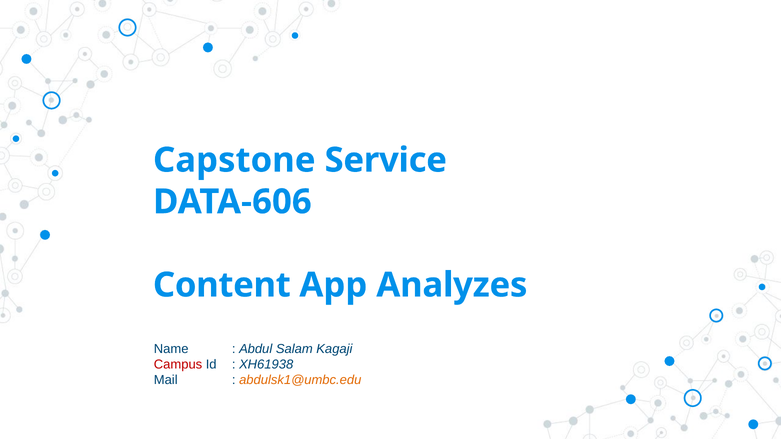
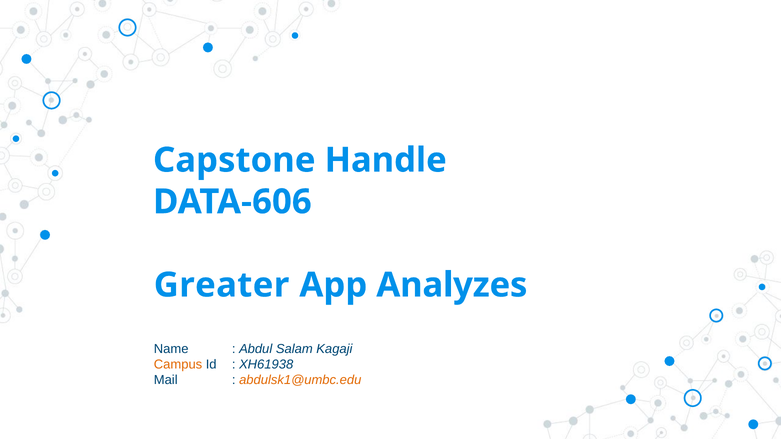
Service: Service -> Handle (386, 160)
Content: Content -> Greater (222, 285)
Campus colour: red -> orange (178, 365)
